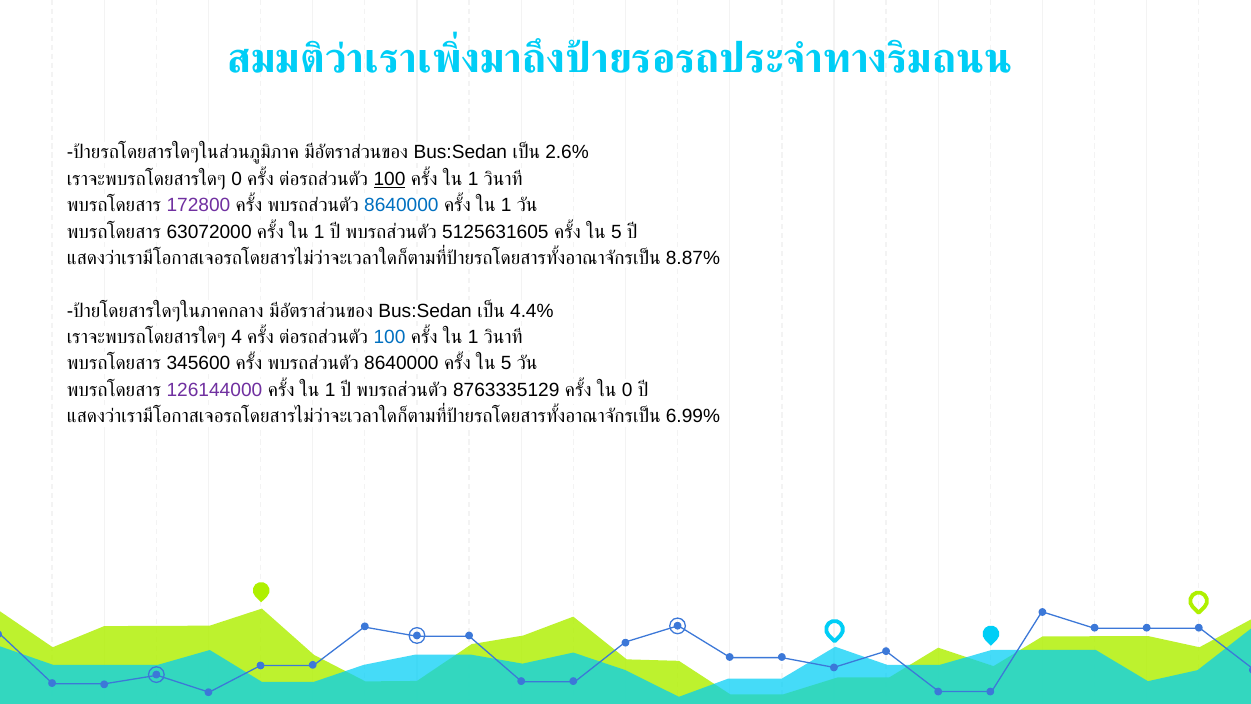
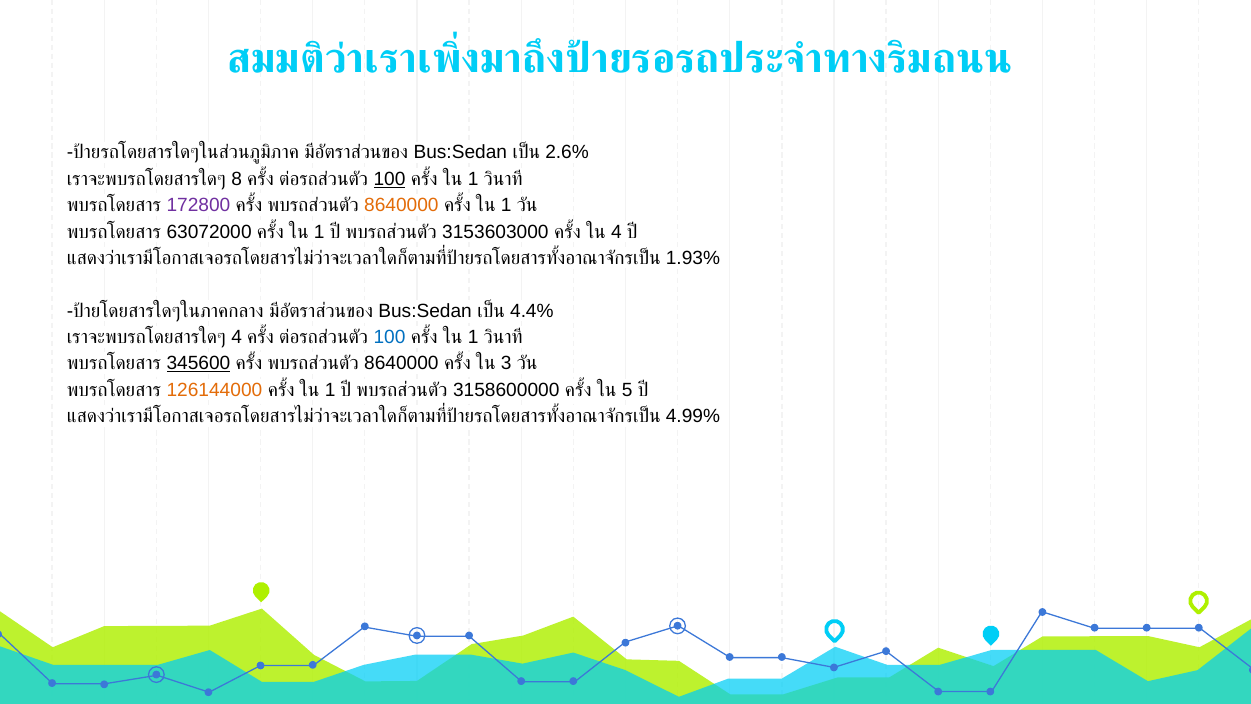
0: 0 -> 8 (237, 179)
8640000 colour: blue -> orange (401, 205)
5125631605: 5125631605 -> 3153603000 (495, 232)
5: 5 -> 4 (616, 232)
8.87%: 8.87% -> 1.93% (693, 258)
345600 underline: none -> present (198, 363)
5: 5 -> 3 (506, 363)
126144000 colour: purple -> orange (214, 390)
8763335129: 8763335129 -> 3158600000 (506, 390)
0: 0 -> 5 (627, 390)
6.99%: 6.99% -> 4.99% (693, 416)
